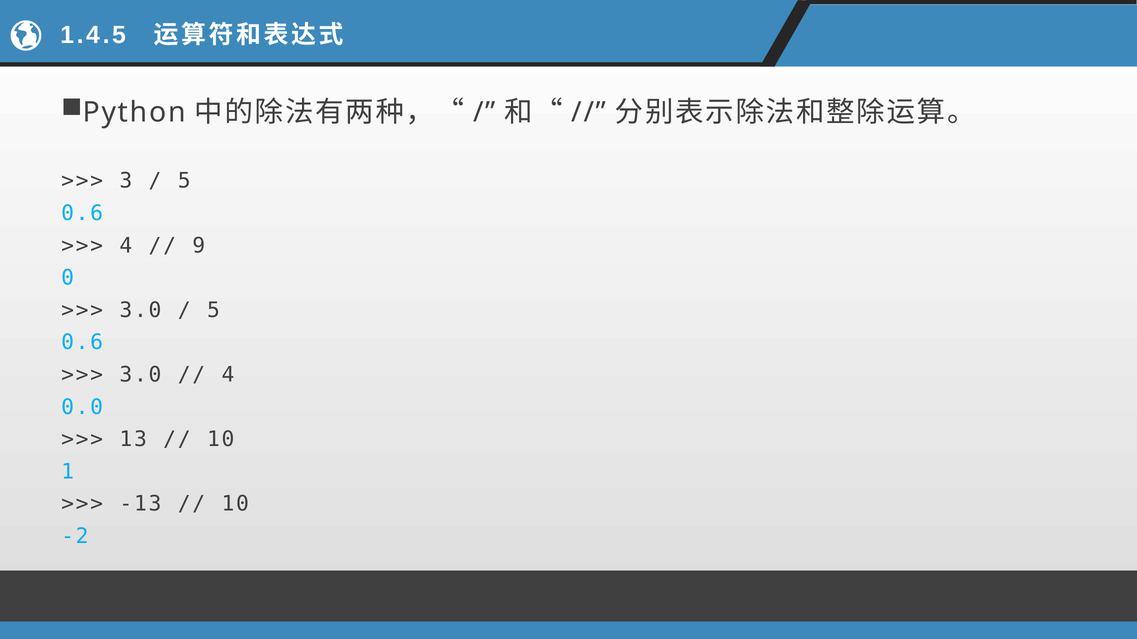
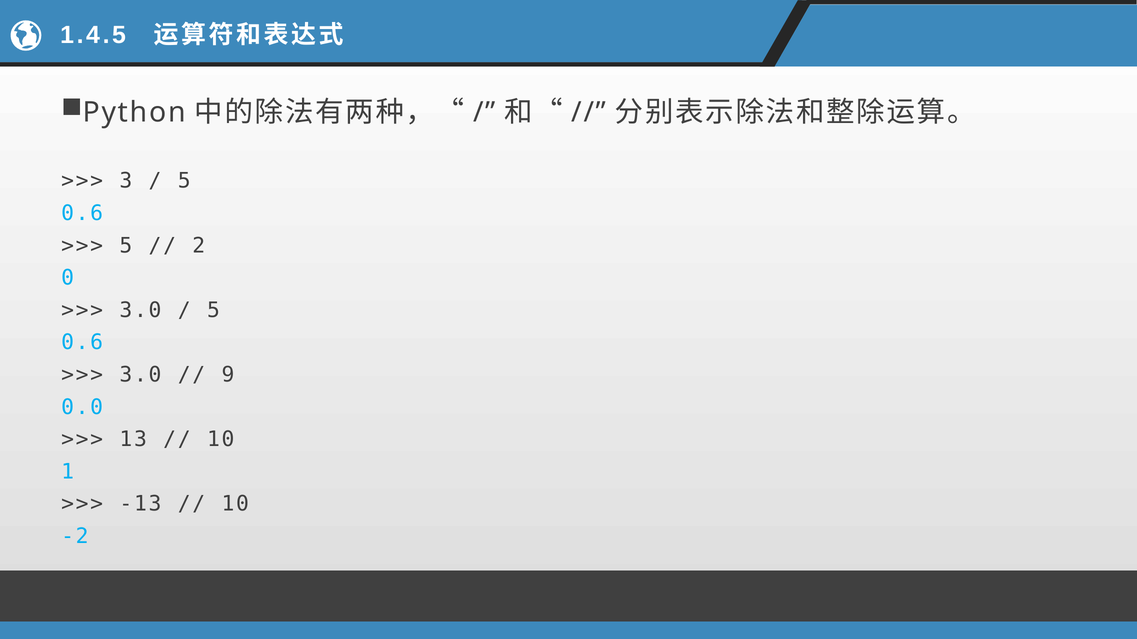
4: 4 -> 5 (126, 246)
9: 9 -> 2 (199, 246)
4: 4 -> 9 (228, 375)
